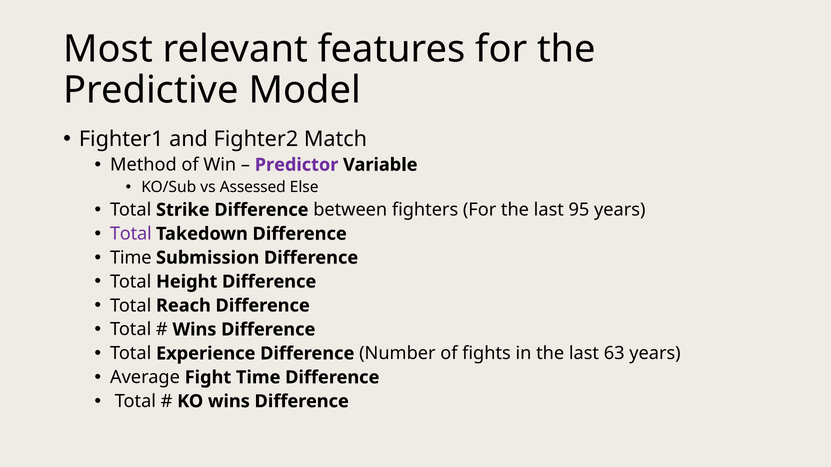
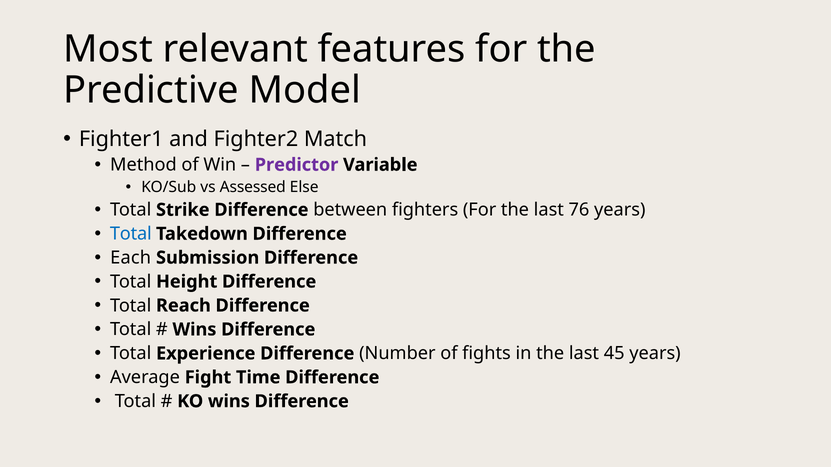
95: 95 -> 76 (579, 210)
Total colour: purple -> blue (131, 234)
Time: Time -> Each (131, 258)
63: 63 -> 45 (614, 354)
